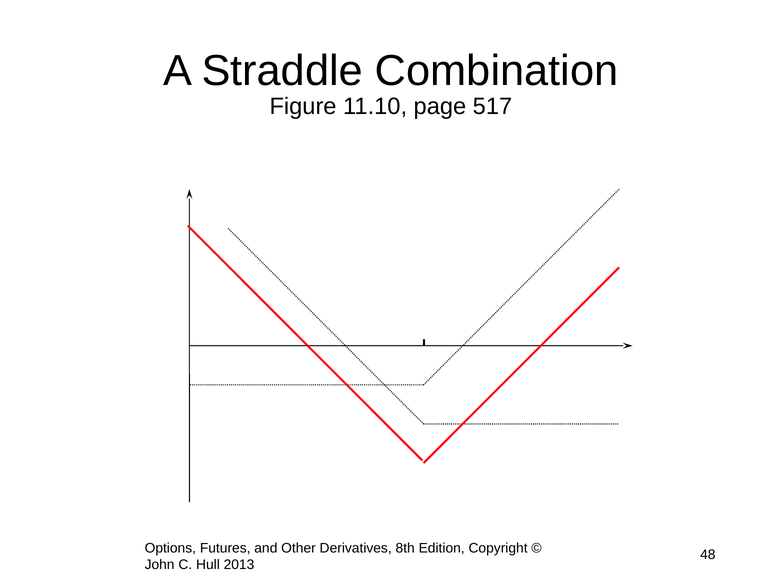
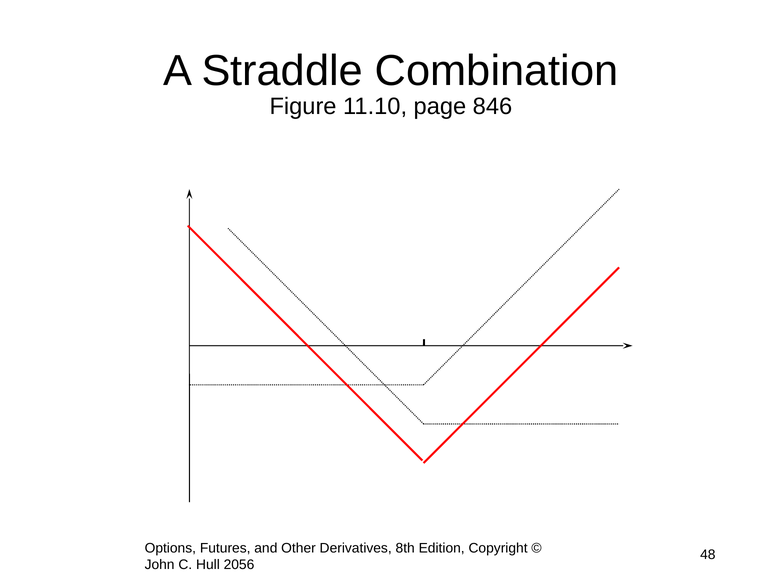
517: 517 -> 846 (492, 106)
2013: 2013 -> 2056 (239, 564)
